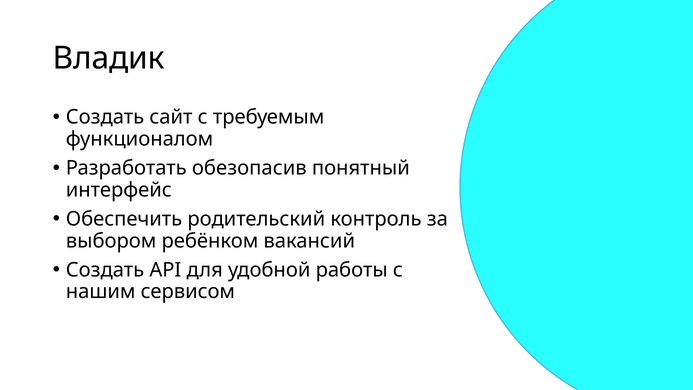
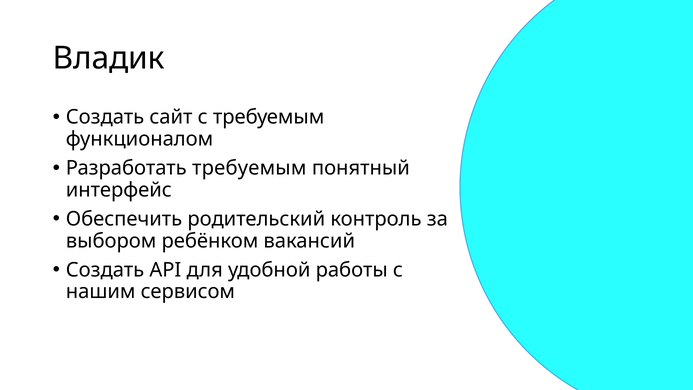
Разработать обезопасив: обезопасив -> требуемым (249, 168)
